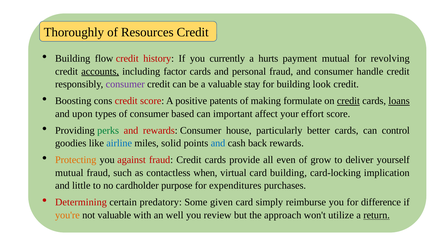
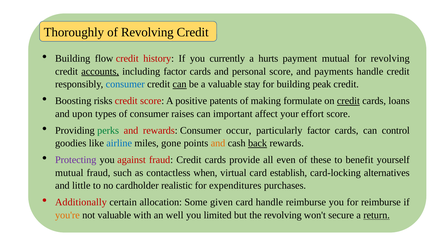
of Resources: Resources -> Revolving (147, 32)
personal fraud: fraud -> score (281, 71)
and consumer: consumer -> payments (334, 71)
consumer colour: purple -> blue (125, 84)
can underline: none -> present (180, 84)
look: look -> peak (322, 84)
cons: cons -> risks (103, 101)
loans underline: present -> none (399, 101)
based: based -> raises (183, 114)
house: house -> occur (239, 130)
particularly better: better -> factor (319, 130)
solid: solid -> gone (171, 143)
and colour: blue -> orange (218, 143)
back underline: none -> present (258, 143)
Protecting colour: orange -> purple (76, 160)
grow: grow -> these (321, 160)
deliver: deliver -> benefit (360, 160)
card building: building -> establish (289, 173)
implication: implication -> alternatives (387, 173)
purpose: purpose -> realistic (177, 186)
Determining: Determining -> Additionally (81, 202)
predatory: predatory -> allocation (161, 202)
card simply: simply -> handle (269, 202)
for difference: difference -> reimburse (381, 202)
review: review -> limited (218, 215)
the approach: approach -> revolving (283, 215)
utilize: utilize -> secure (341, 215)
